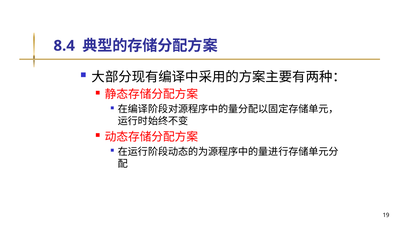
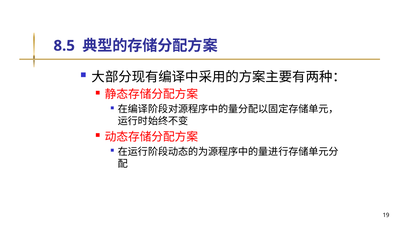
8.4: 8.4 -> 8.5 (64, 46)
